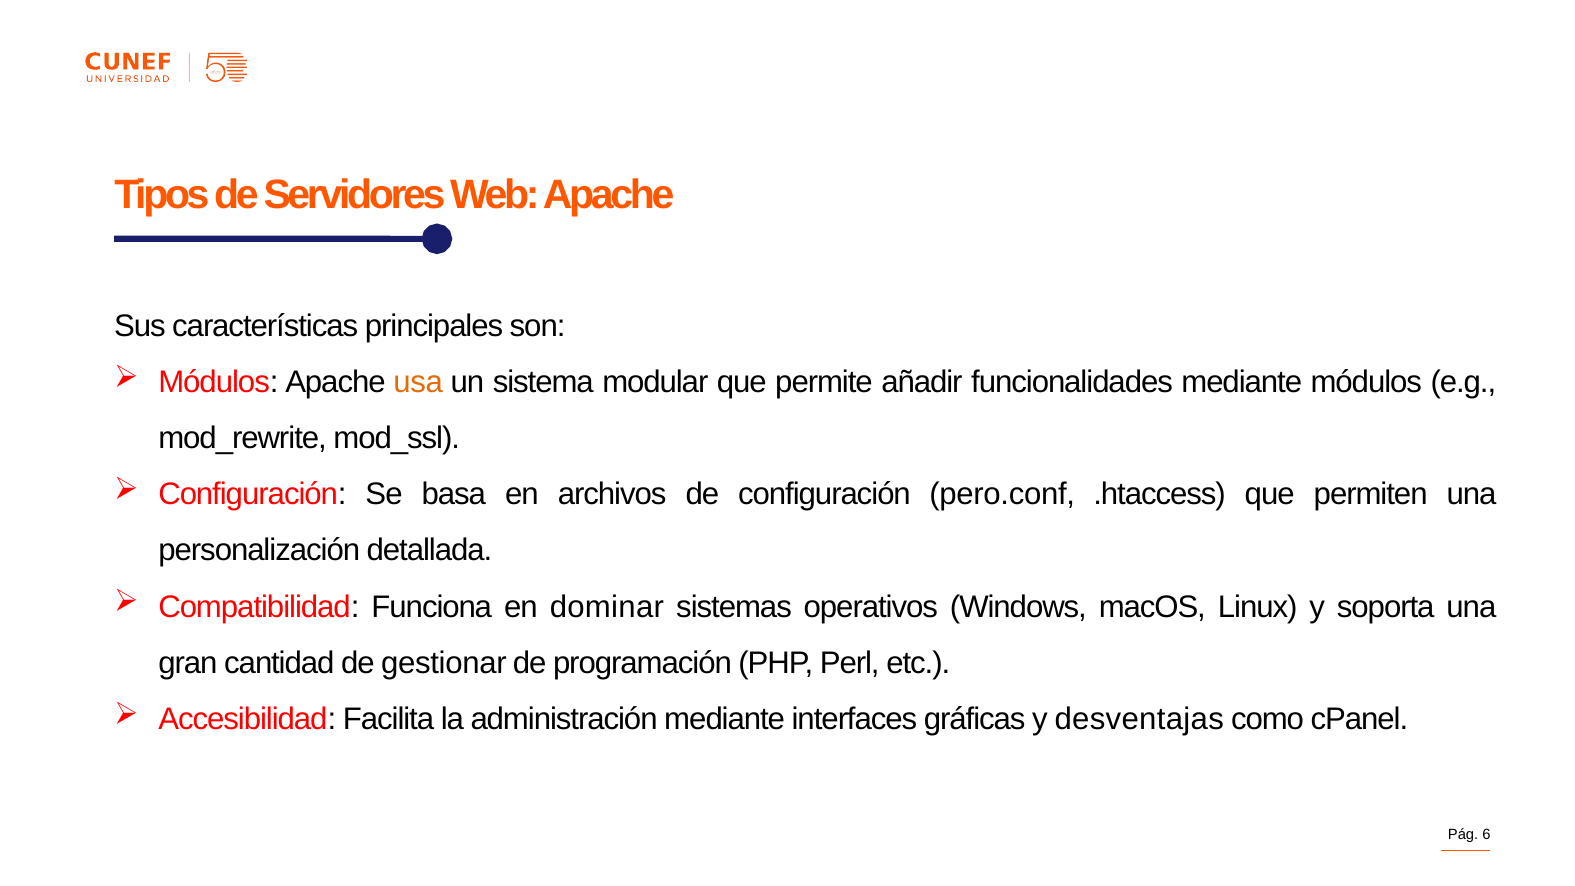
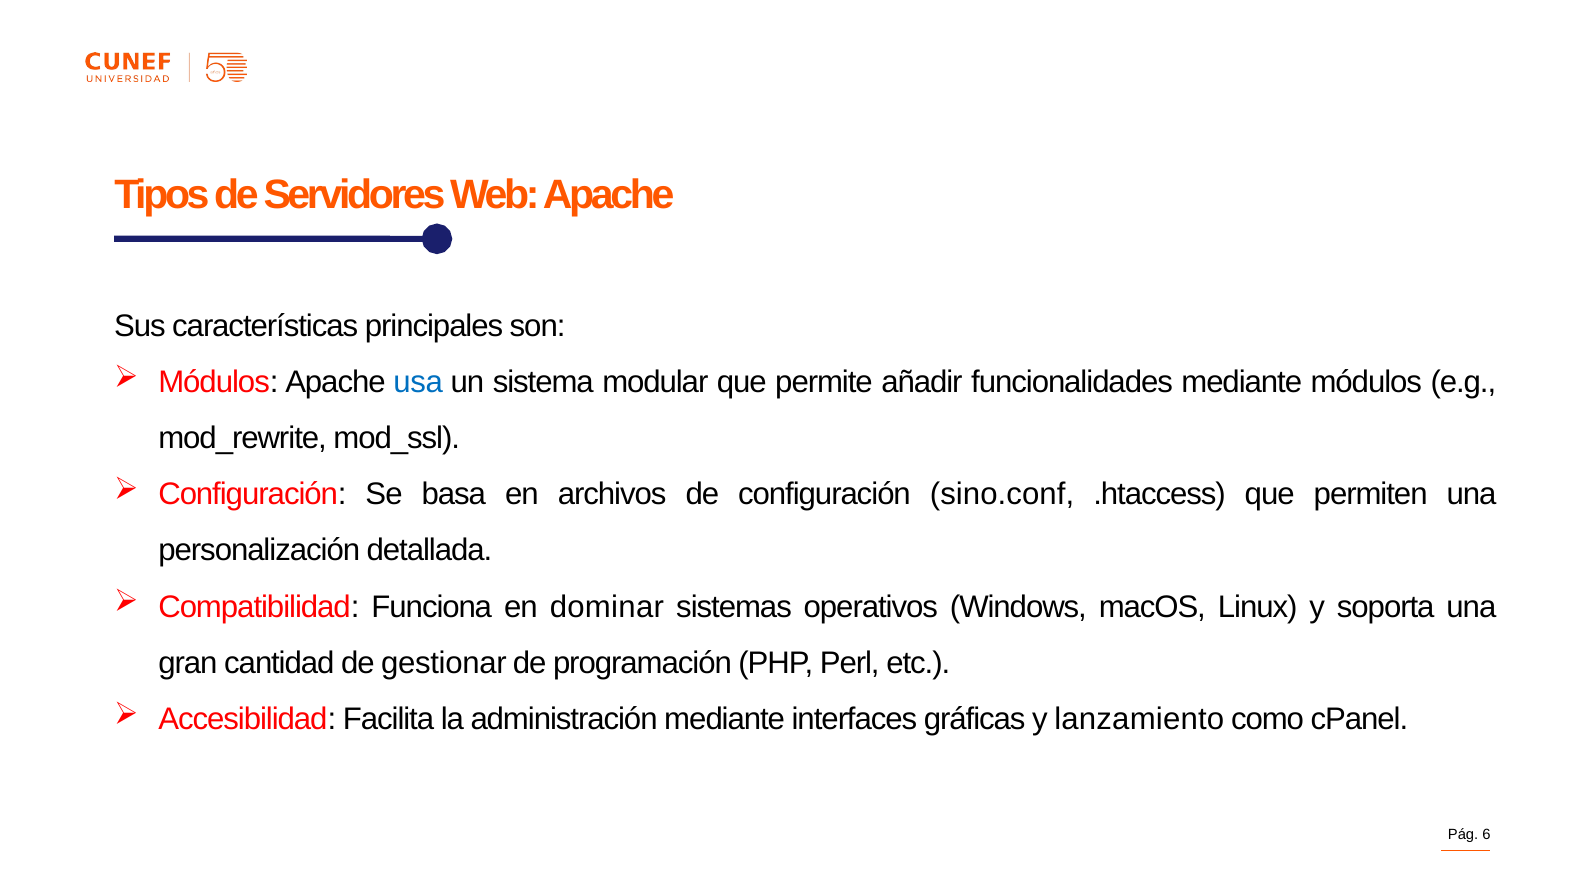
usa colour: orange -> blue (418, 382)
pero.conf: pero.conf -> sino.conf (1002, 495)
desventajas: desventajas -> lanzamiento (1139, 719)
